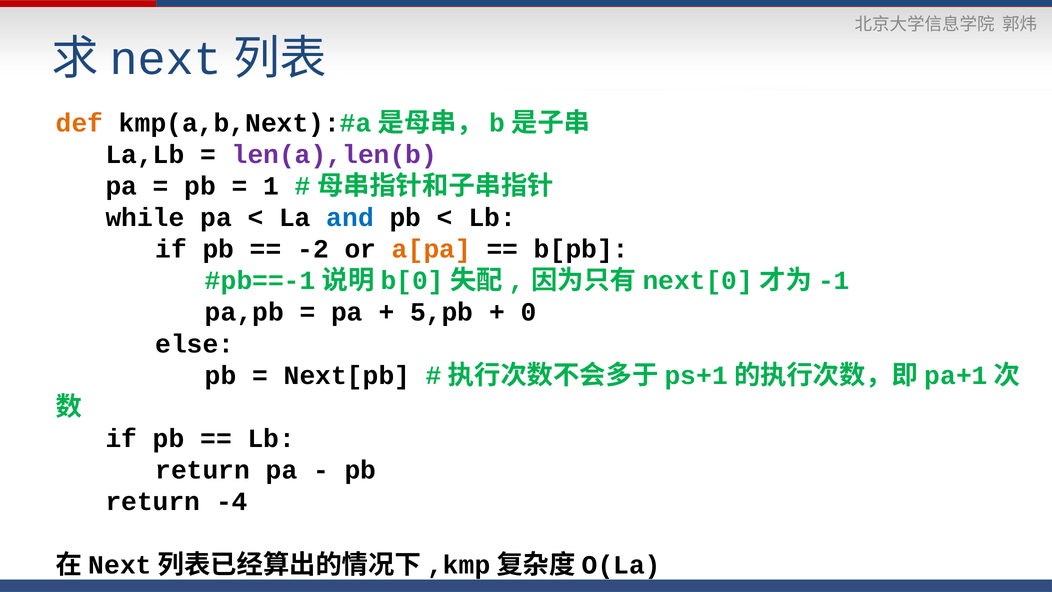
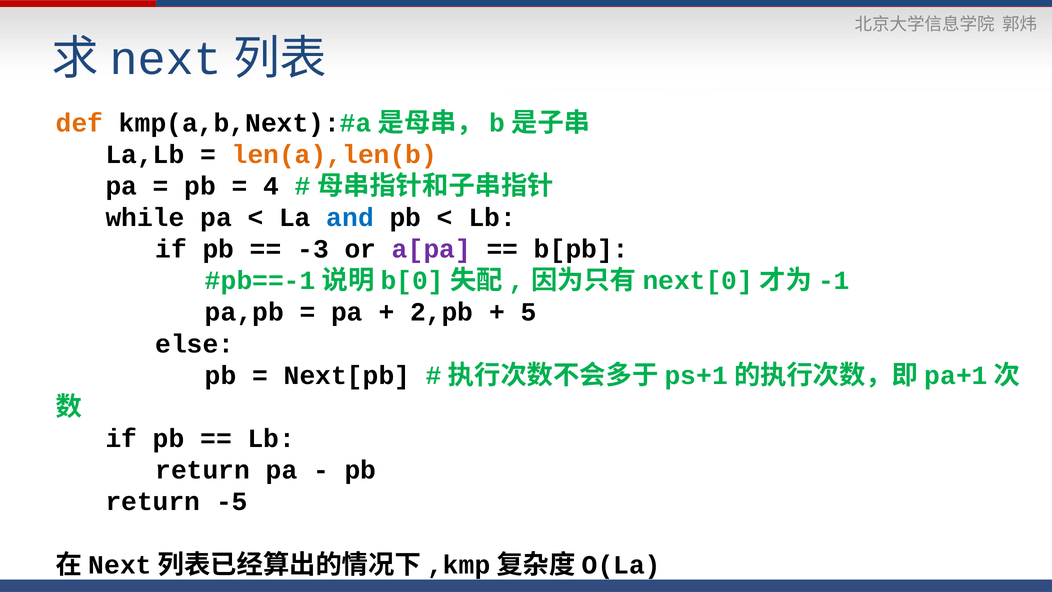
len(a),len(b colour: purple -> orange (334, 154)
1: 1 -> 4 (271, 186)
-2: -2 -> -3 (313, 249)
a[pa colour: orange -> purple (431, 249)
5,pb: 5,pb -> 2,pb (442, 312)
0: 0 -> 5 (528, 312)
-4: -4 -> -5 (232, 502)
